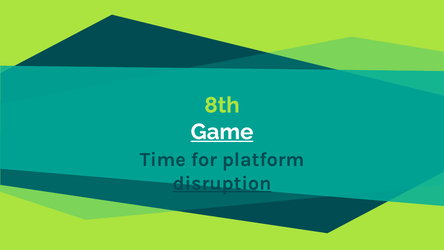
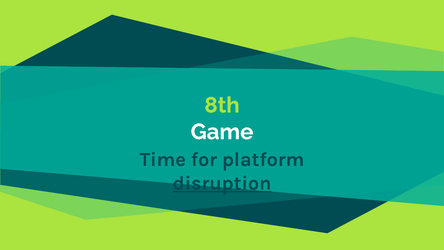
Game underline: present -> none (222, 132)
